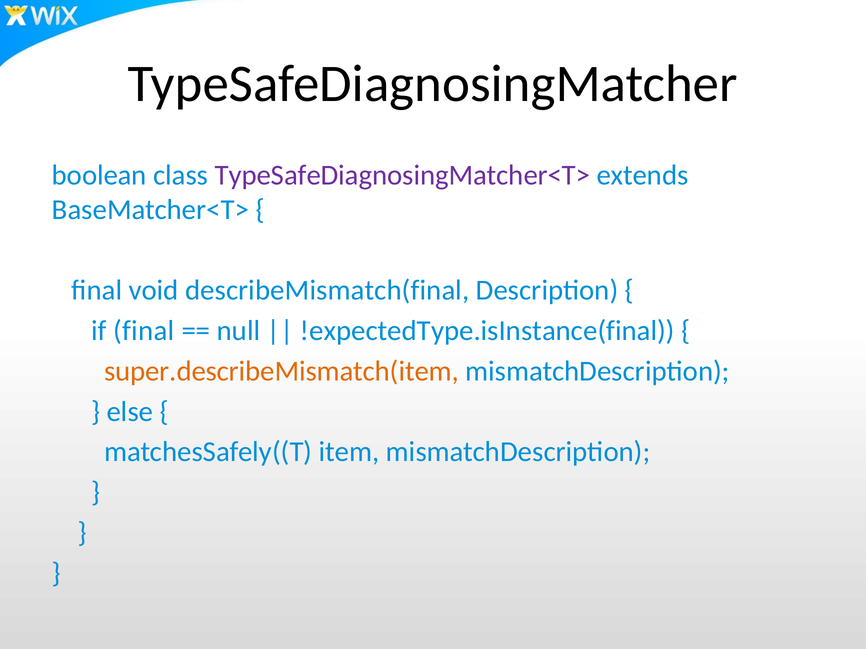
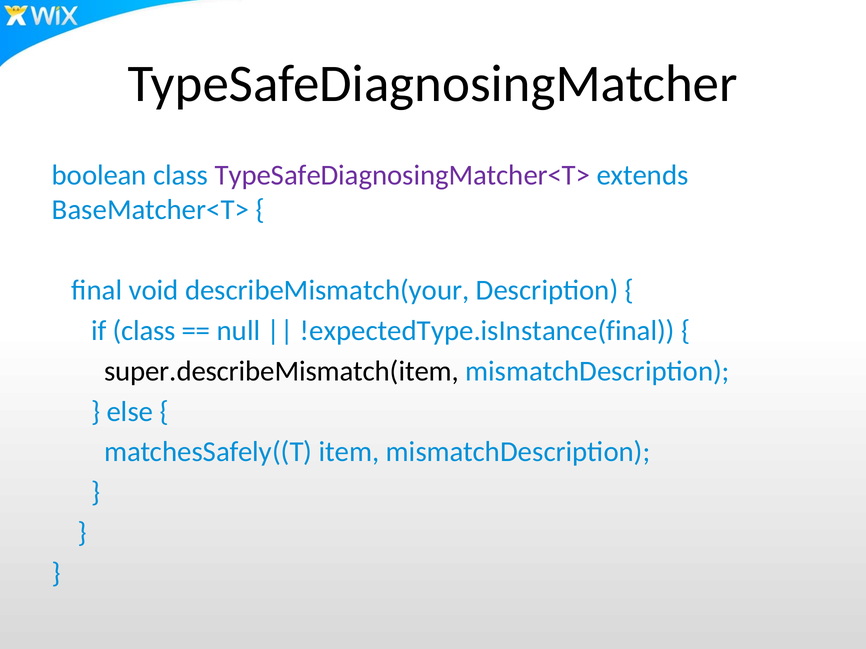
describeMismatch(final: describeMismatch(final -> describeMismatch(your (327, 291)
if final: final -> class (144, 331)
super.describeMismatch(item colour: orange -> black (281, 371)
